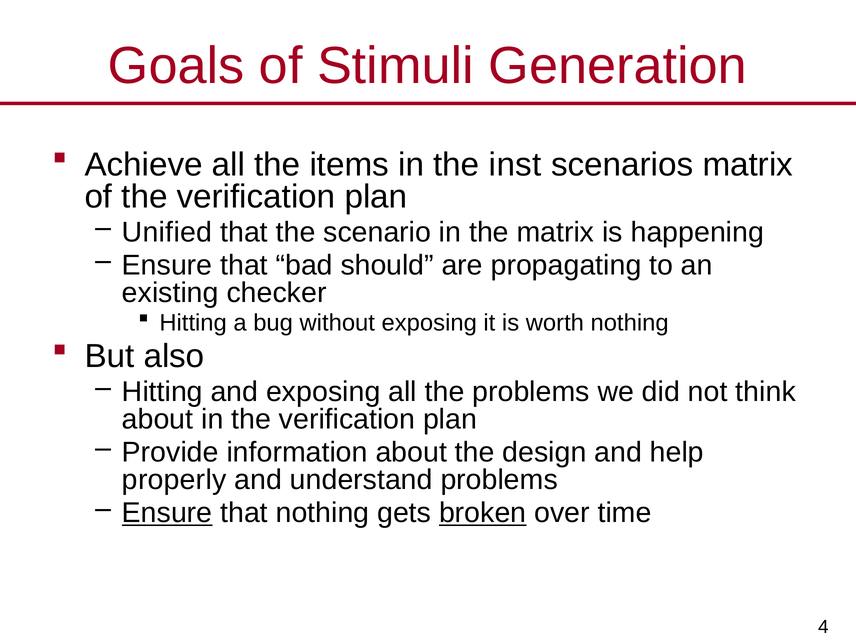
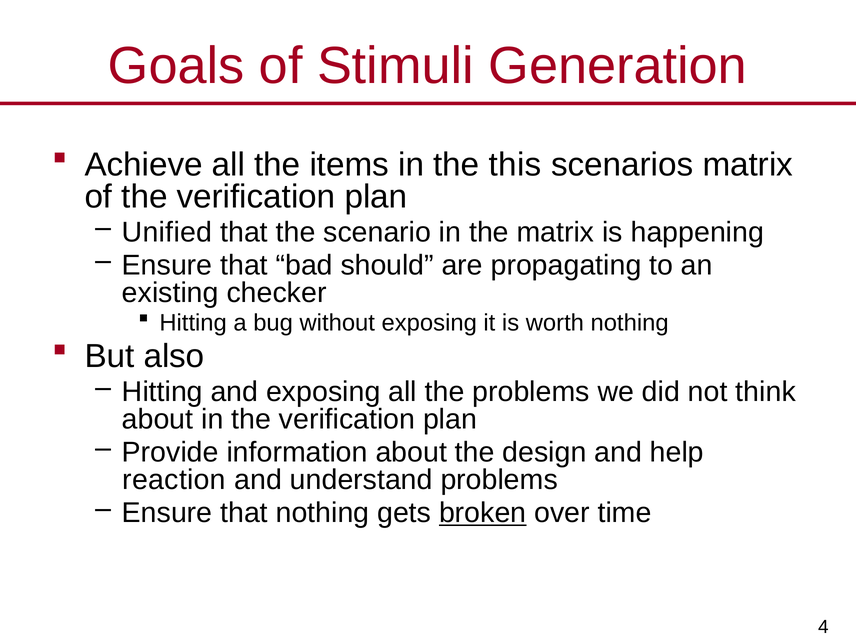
inst: inst -> this (515, 165)
properly: properly -> reaction (174, 480)
Ensure underline: present -> none (167, 513)
